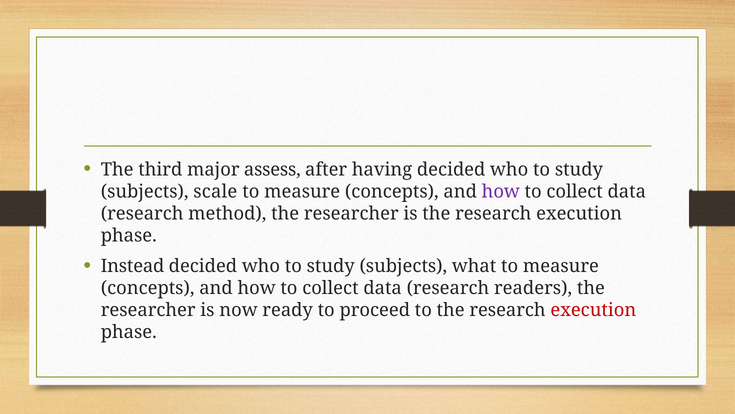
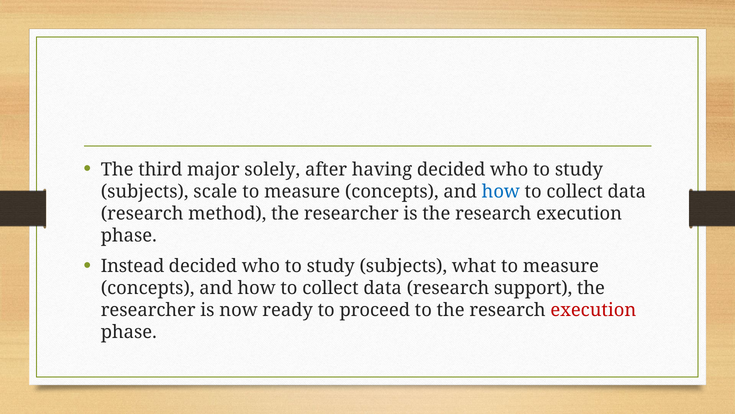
assess: assess -> solely (272, 169)
how colour: purple -> blue (501, 191)
readers: readers -> support (533, 288)
